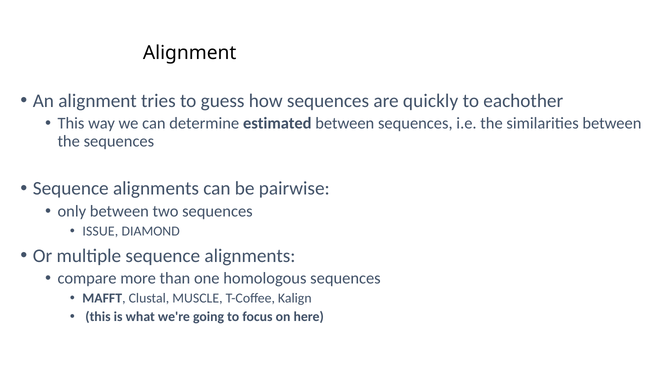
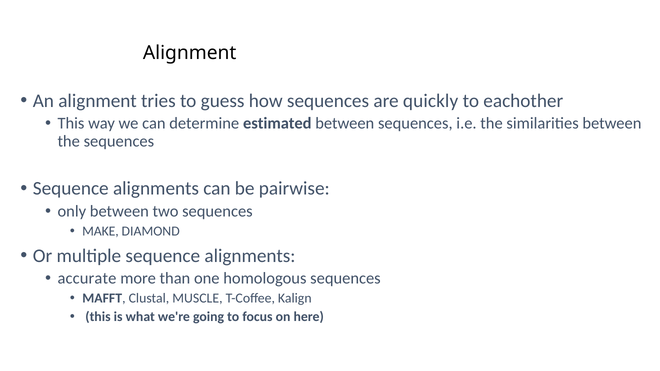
ISSUE: ISSUE -> MAKE (100, 231)
compare: compare -> accurate (87, 279)
